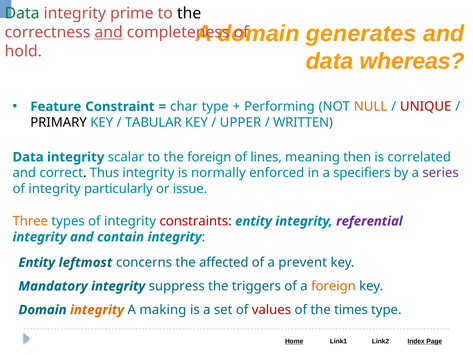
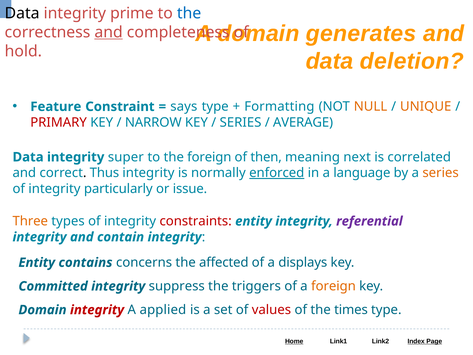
Data colour: green -> black (22, 13)
the colour: black -> blue (189, 13)
whereas: whereas -> deletion (412, 61)
char: char -> says (184, 107)
Performing: Performing -> Formatting (279, 107)
UNIQUE colour: red -> orange (426, 107)
PRIMARY colour: black -> red (59, 122)
TABULAR: TABULAR -> NARROW (153, 122)
UPPER: UPPER -> SERIES (241, 122)
WRITTEN: WRITTEN -> AVERAGE (303, 122)
scalar: scalar -> super (126, 157)
lines: lines -> then (266, 157)
then: then -> next (357, 157)
enforced underline: none -> present (277, 173)
specifiers: specifiers -> language (362, 173)
series colour: purple -> orange (441, 173)
leftmost: leftmost -> contains (85, 262)
prevent: prevent -> displays (303, 262)
Mandatory: Mandatory -> Committed (53, 286)
integrity colour: orange -> red (97, 310)
making: making -> applied (163, 310)
